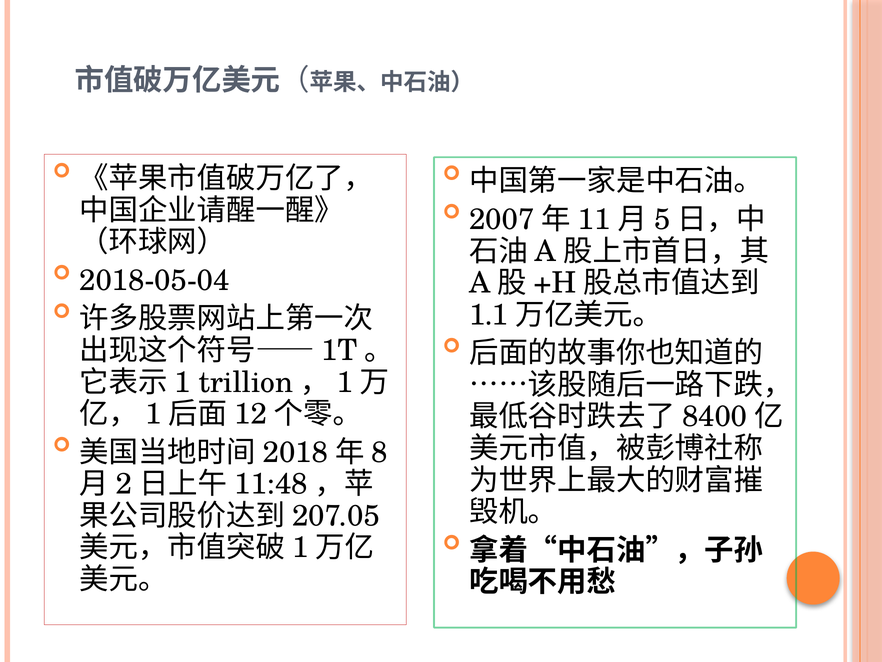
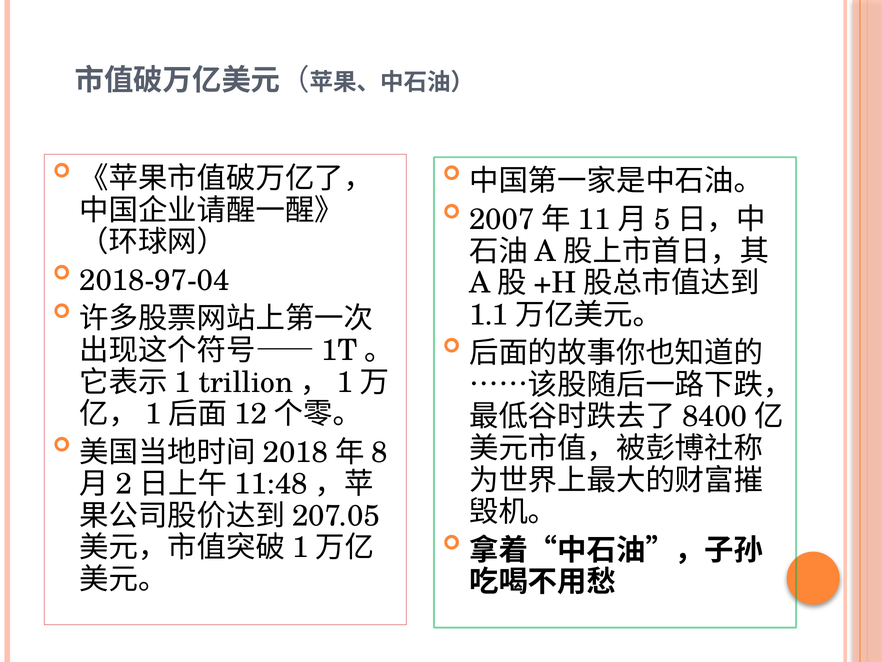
2018-05-04: 2018-05-04 -> 2018-97-04 (154, 280)
